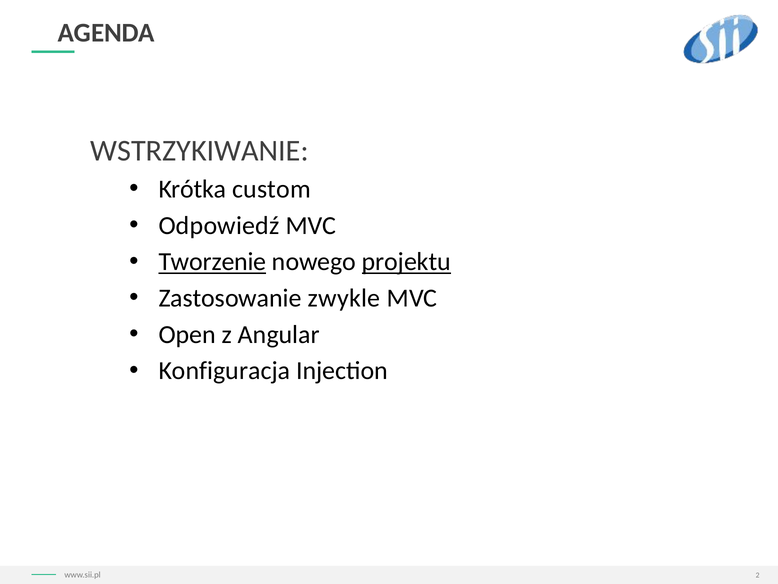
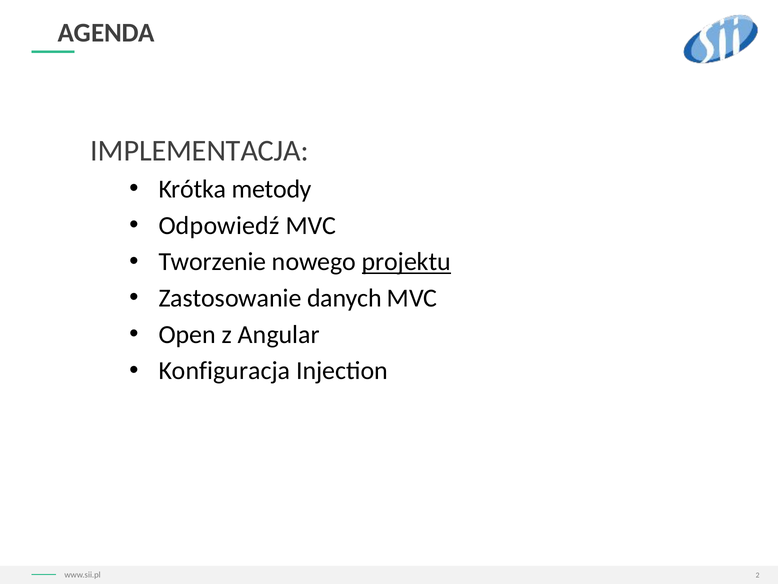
WSTRZYKIWANIE: WSTRZYKIWANIE -> IMPLEMENTACJA (200, 150)
custom: custom -> metody (272, 189)
Tworzenie underline: present -> none (212, 262)
zwykle: zwykle -> danych (344, 298)
